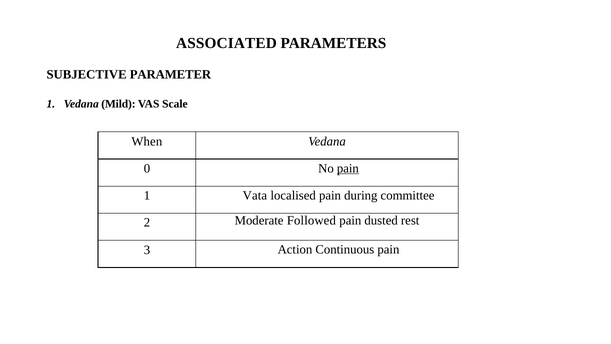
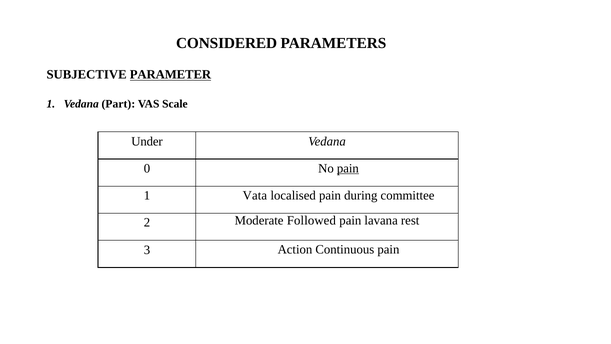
ASSOCIATED: ASSOCIATED -> CONSIDERED (227, 43)
PARAMETER underline: none -> present (170, 75)
Mild: Mild -> Part (118, 104)
When: When -> Under (147, 141)
dusted: dusted -> lavana (381, 220)
